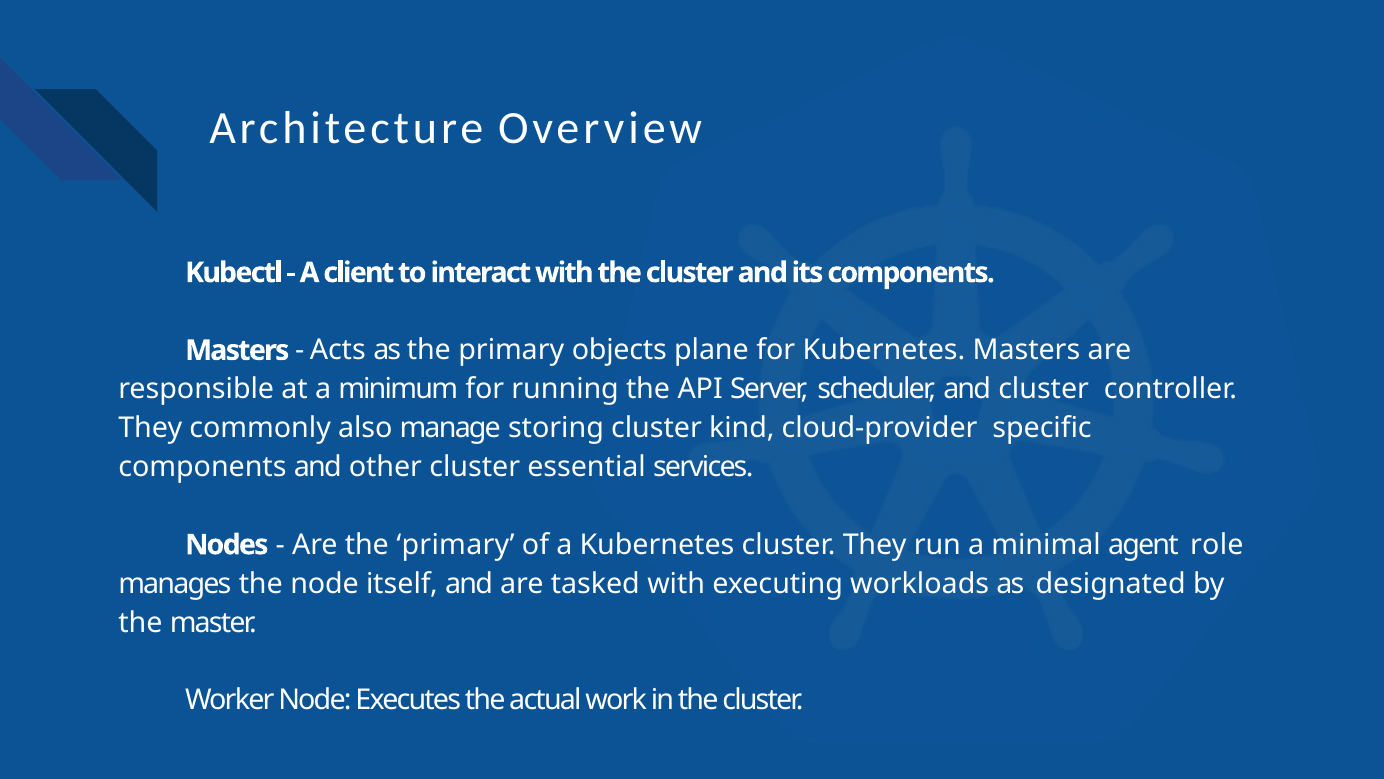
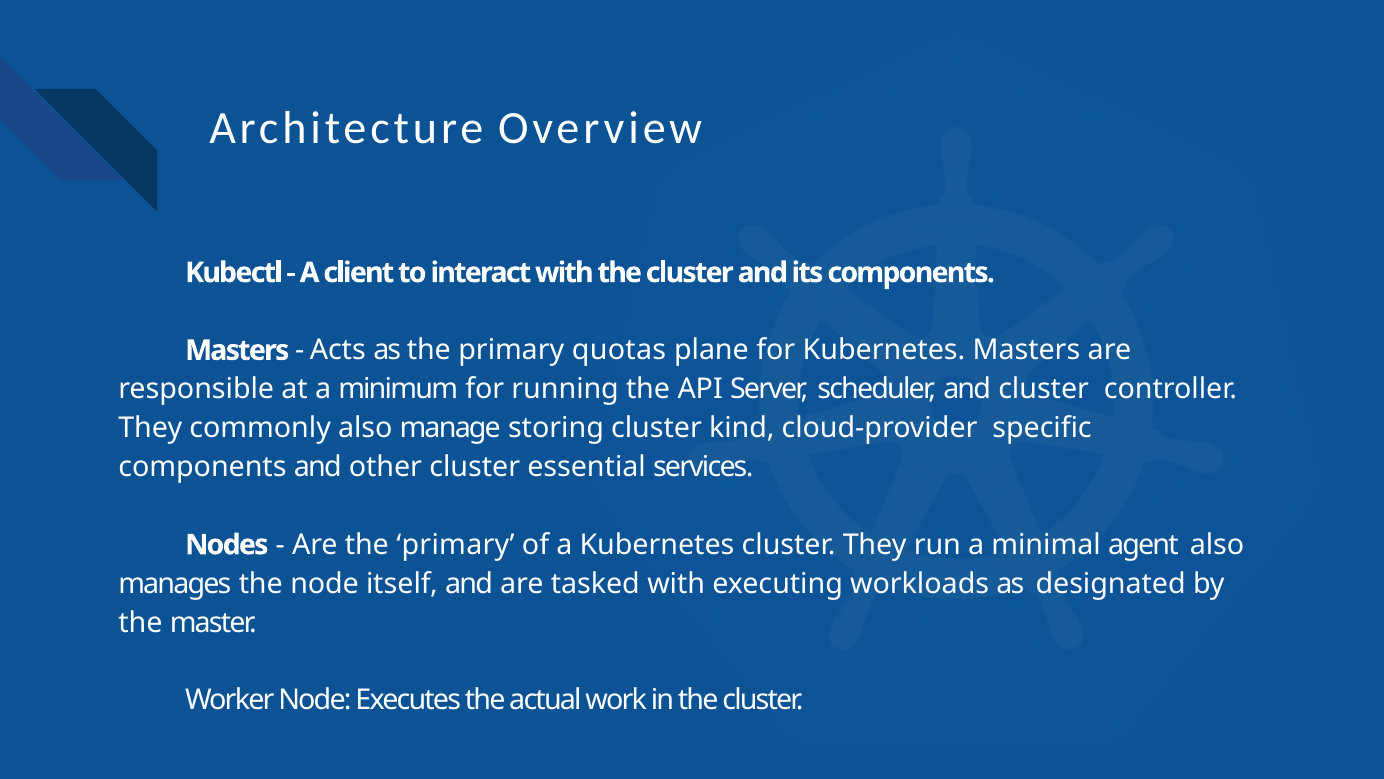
objects: objects -> quotas (619, 350)
agent role: role -> also (1217, 545)
